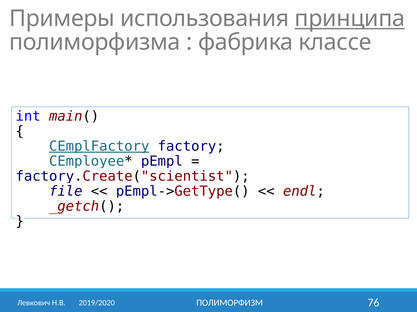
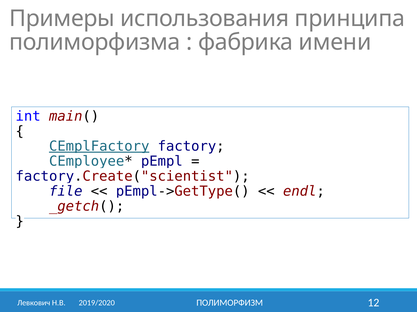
принципа underline: present -> none (350, 19)
классе: классе -> имени (335, 42)
76: 76 -> 12 (373, 304)
